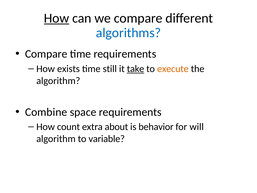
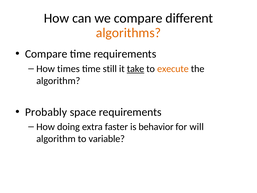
How underline: present -> none (57, 18)
algorithms colour: blue -> orange (128, 33)
exists: exists -> times (68, 69)
Combine: Combine -> Probably (46, 112)
count: count -> doing (68, 127)
about: about -> faster (116, 127)
